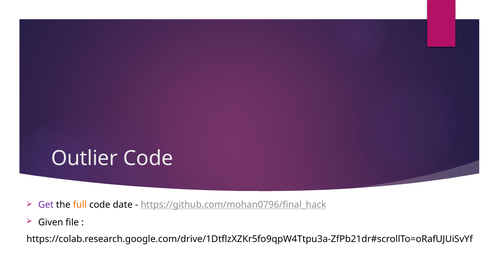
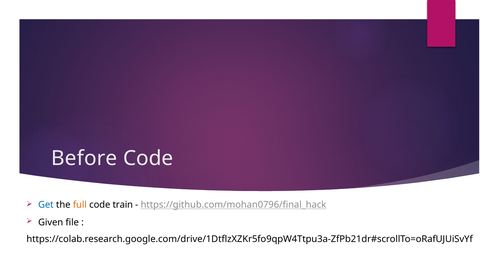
Outlier: Outlier -> Before (84, 159)
Get colour: purple -> blue (46, 205)
date: date -> train (123, 205)
